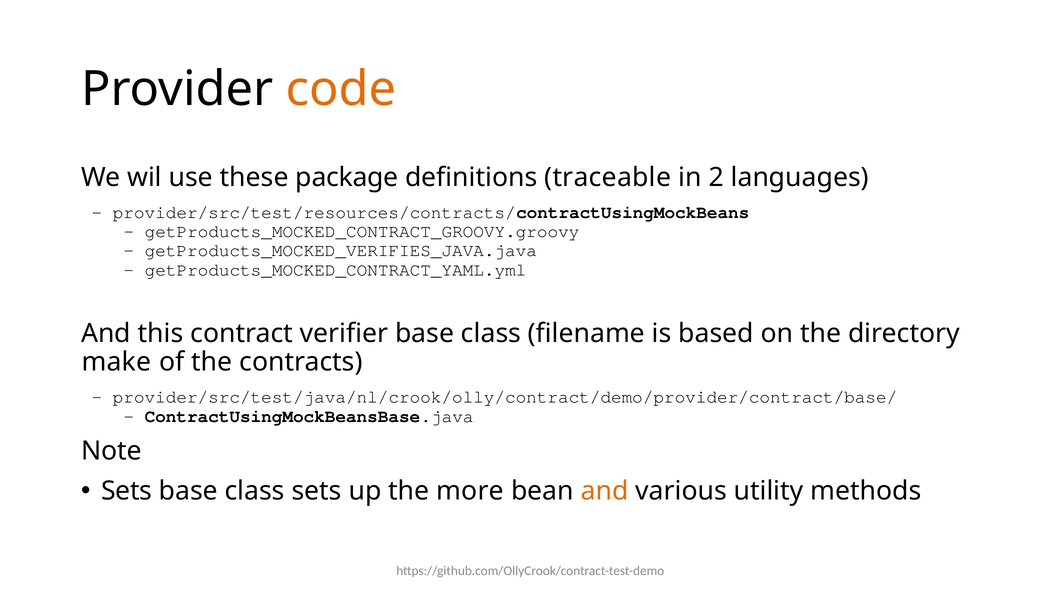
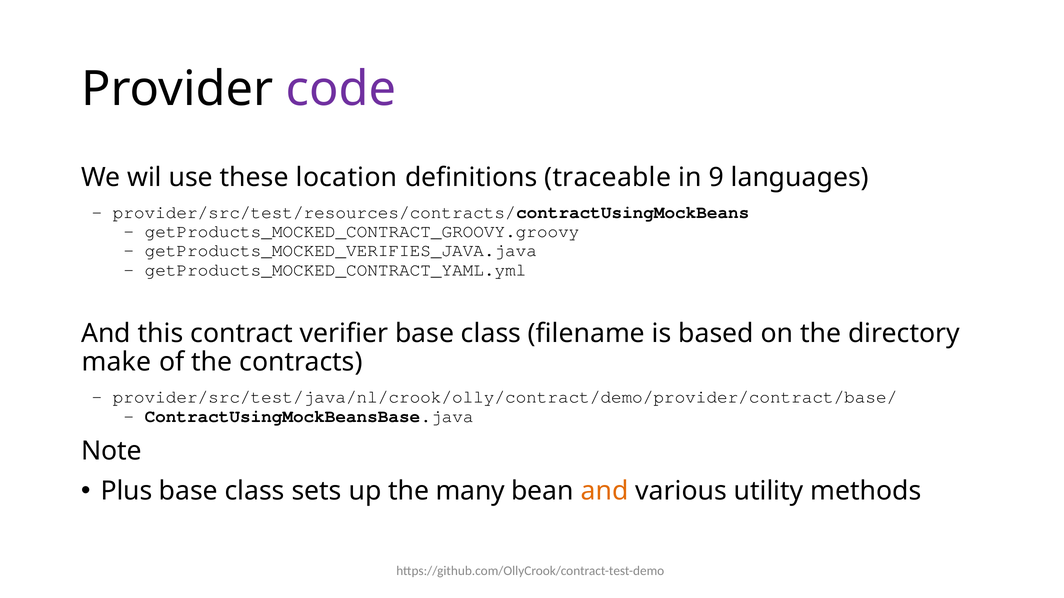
code colour: orange -> purple (341, 89)
package: package -> location (347, 178)
2: 2 -> 9 (716, 178)
Sets: Sets -> Plus (127, 491)
more: more -> many (470, 491)
